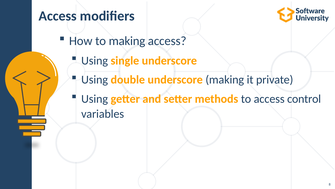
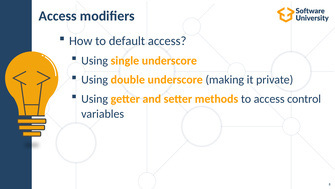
to making: making -> default (127, 41)
